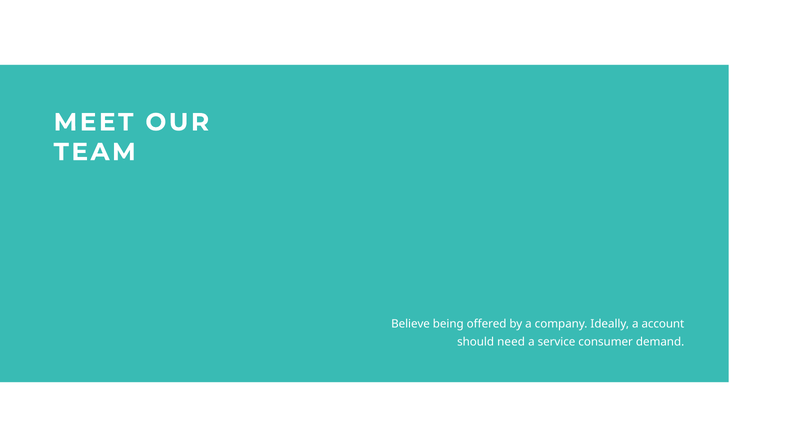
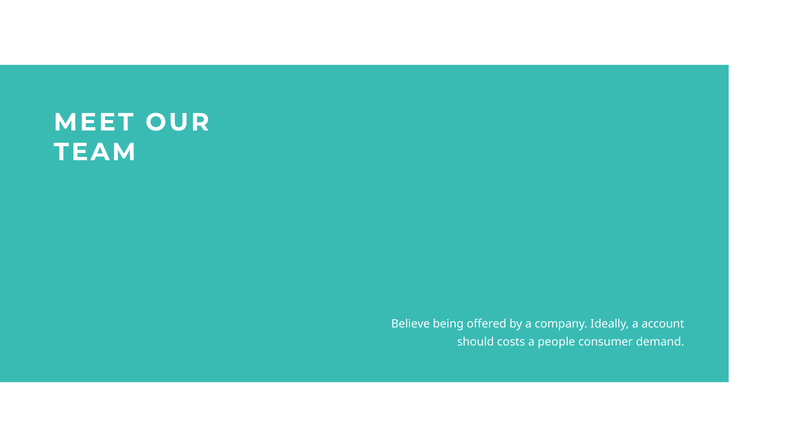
need: need -> costs (511, 342)
service: service -> people (556, 342)
